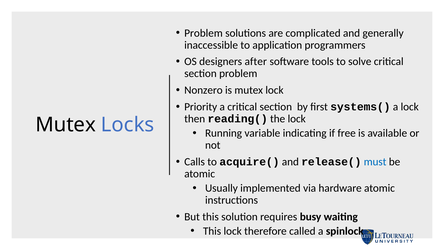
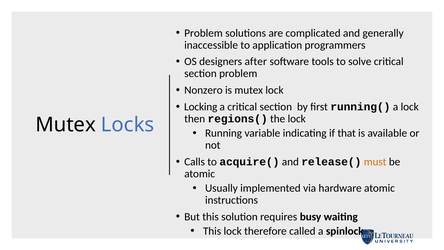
Priority: Priority -> Locking (201, 107)
systems(: systems( -> running( (360, 107)
reading(: reading( -> regions( (238, 119)
free: free -> that (347, 133)
must colour: blue -> orange (375, 162)
